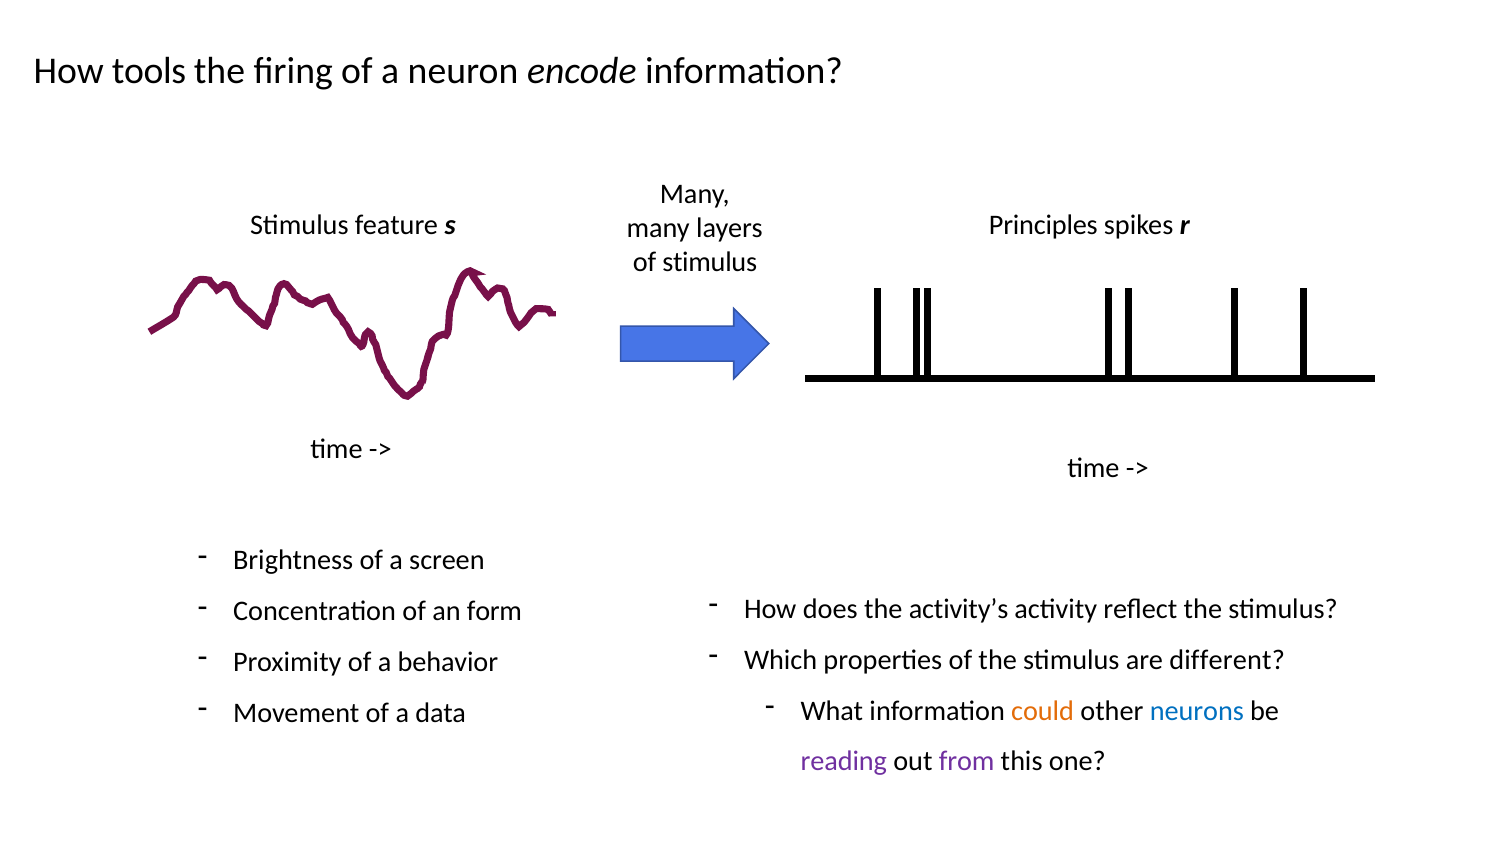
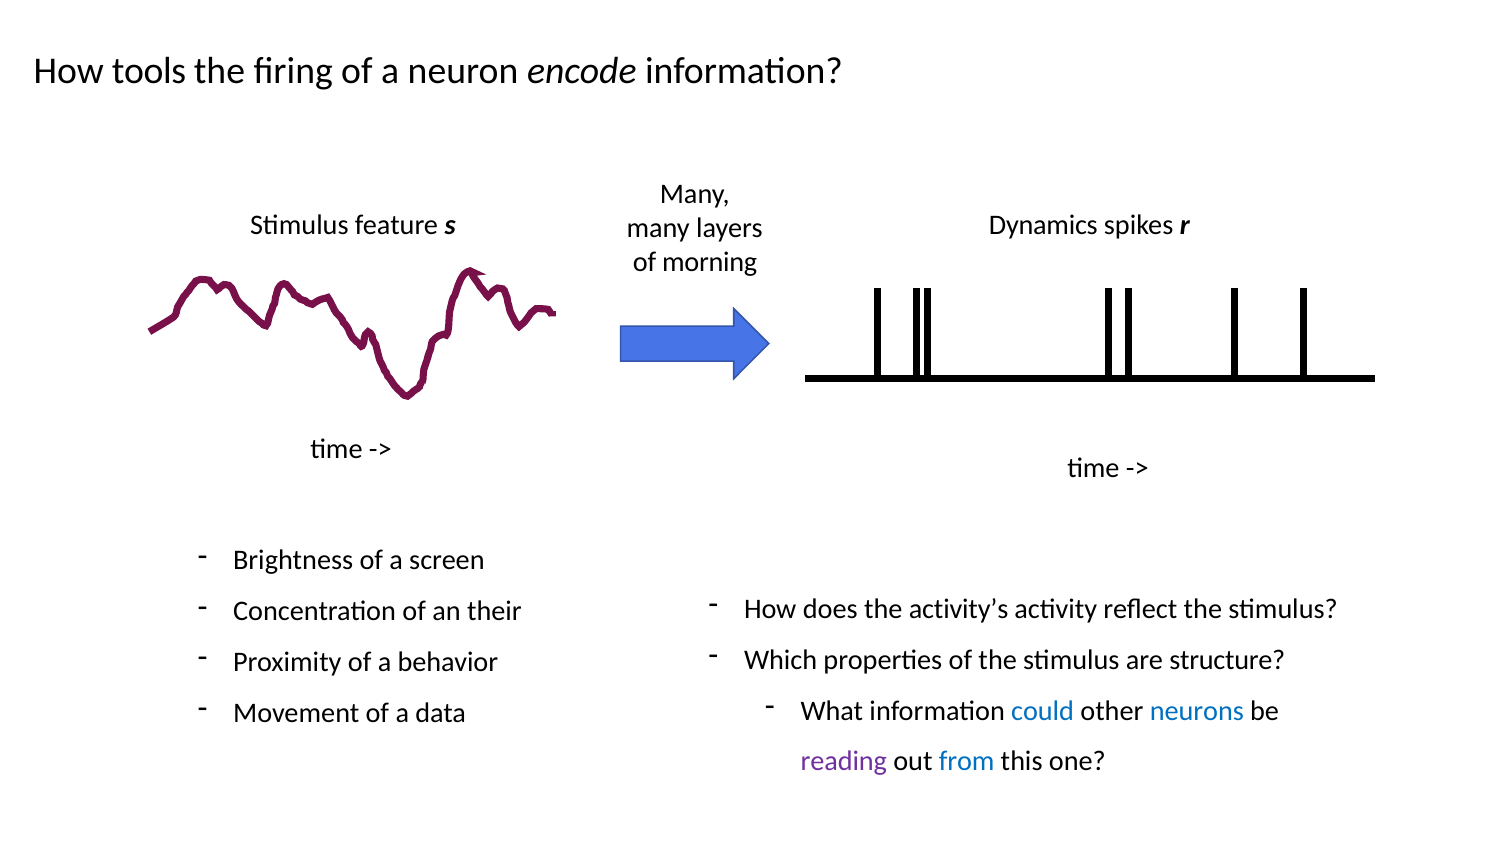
Principles: Principles -> Dynamics (1043, 225)
of stimulus: stimulus -> morning (710, 262)
form: form -> their (494, 611)
different: different -> structure (1227, 659)
could colour: orange -> blue (1043, 710)
from colour: purple -> blue (967, 761)
